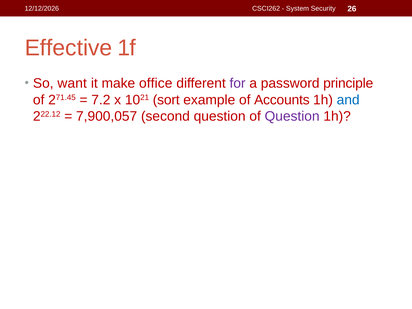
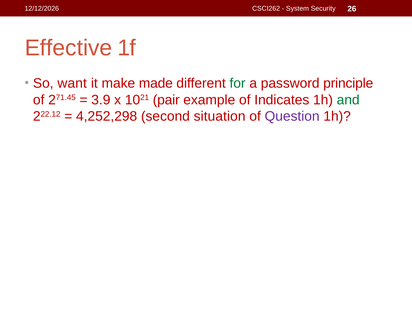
office: office -> made (156, 83)
for colour: purple -> green (238, 83)
7.2: 7.2 -> 3.9 (101, 100)
sort: sort -> pair (166, 100)
Accounts: Accounts -> Indicates (282, 100)
and colour: blue -> green (348, 100)
7,900,057: 7,900,057 -> 4,252,298 (107, 116)
second question: question -> situation (220, 116)
